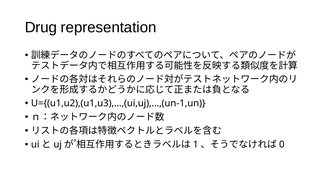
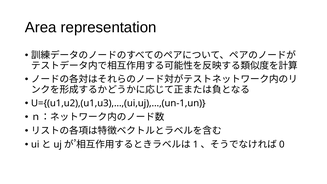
Drug: Drug -> Area (41, 27)
